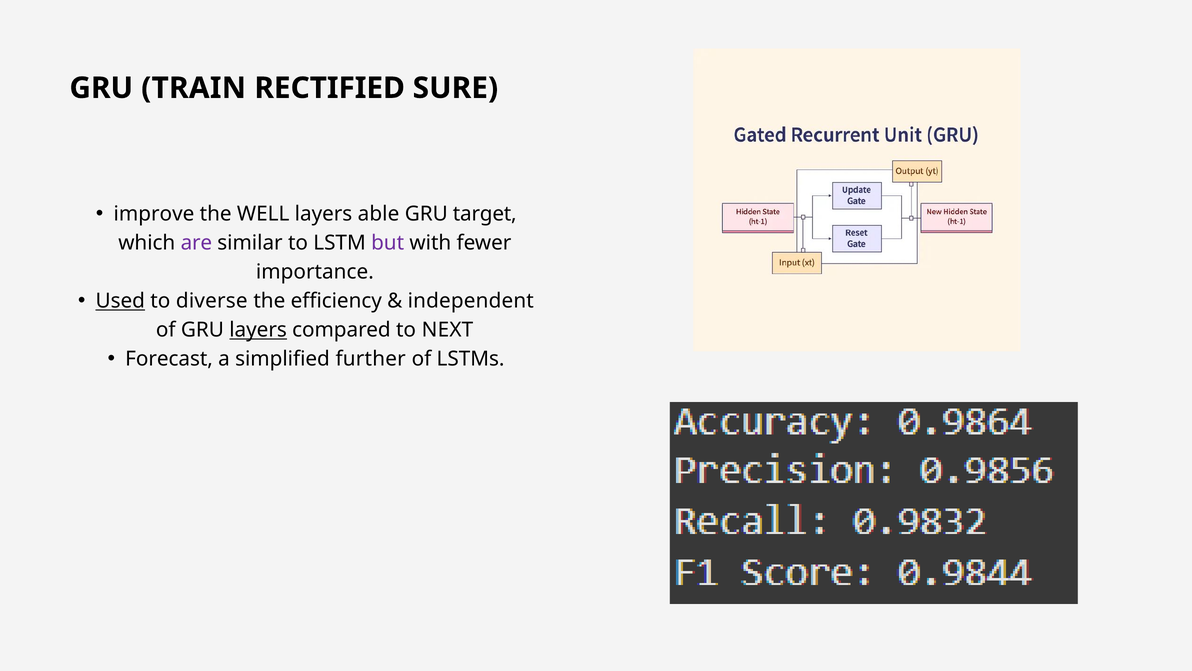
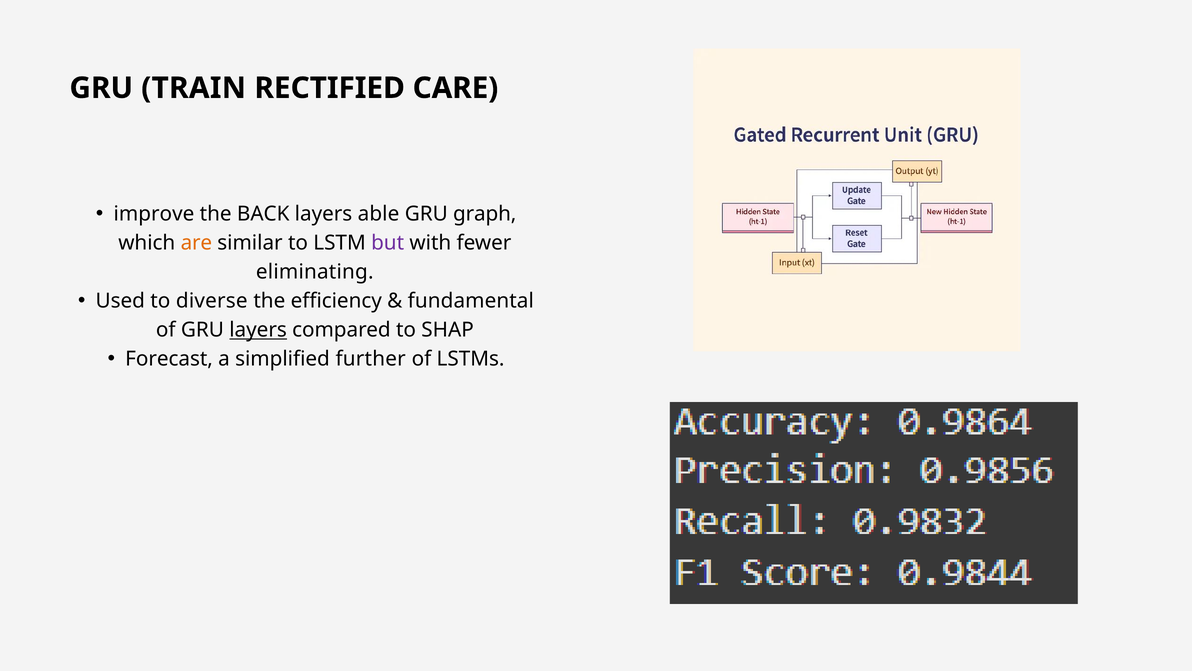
SURE: SURE -> CARE (455, 88)
WELL: WELL -> BACK (263, 214)
target: target -> graph (485, 214)
are colour: purple -> orange (196, 243)
importance: importance -> eliminating (315, 272)
Used underline: present -> none (120, 301)
independent: independent -> fundamental (471, 301)
NEXT: NEXT -> SHAP (448, 330)
